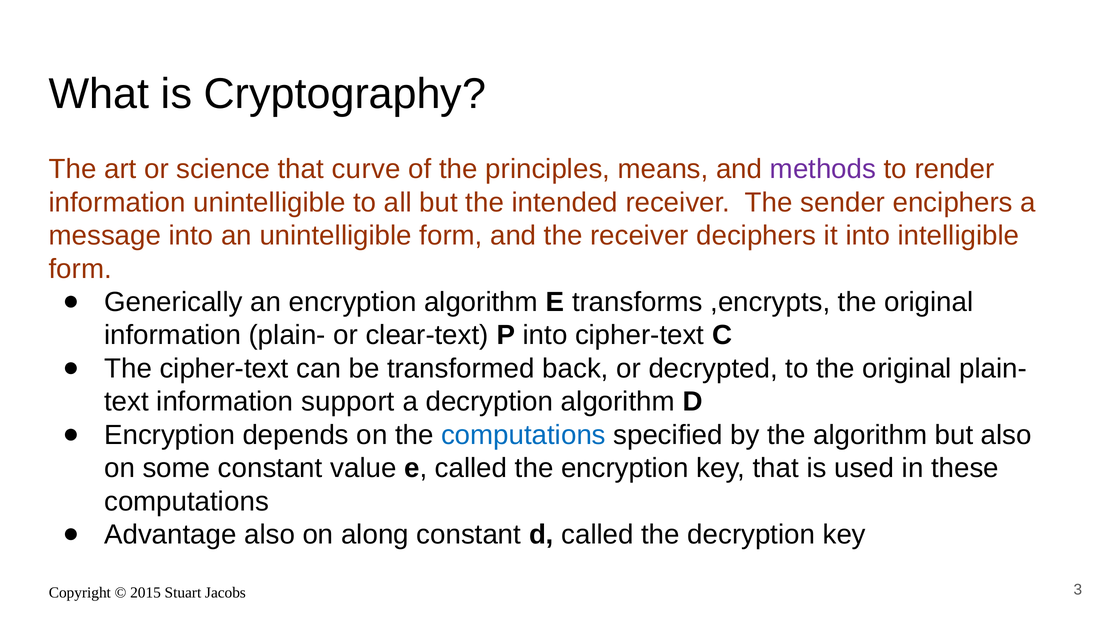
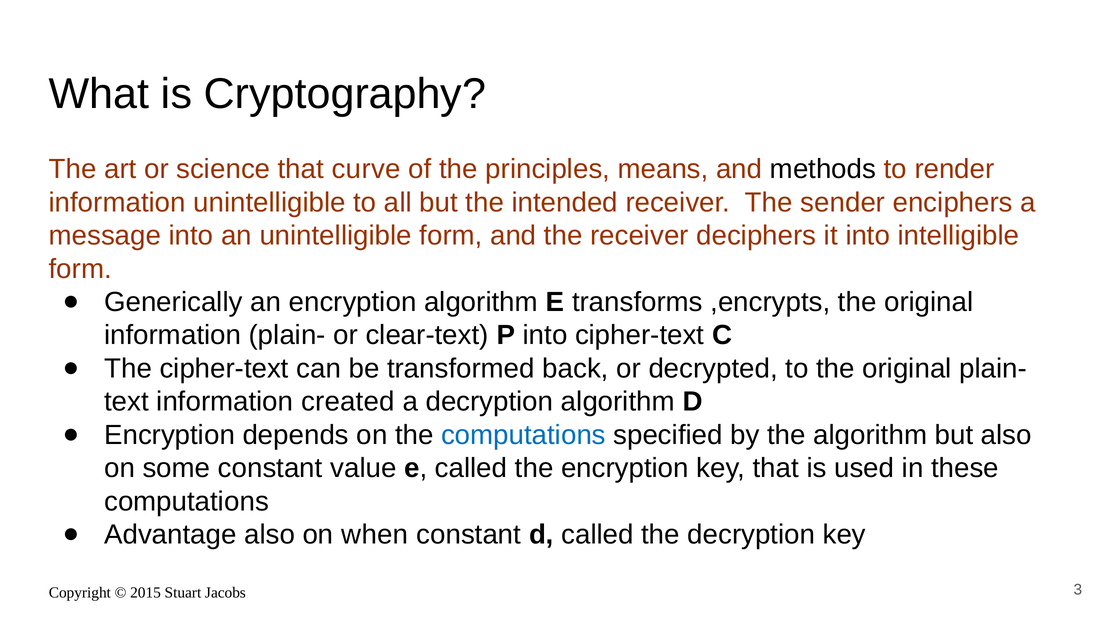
methods colour: purple -> black (823, 169)
support: support -> created (348, 402)
along: along -> when (375, 535)
